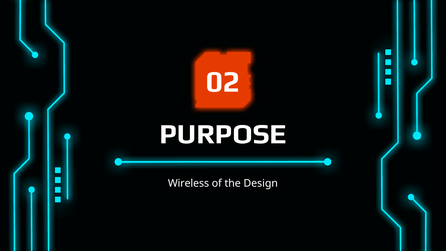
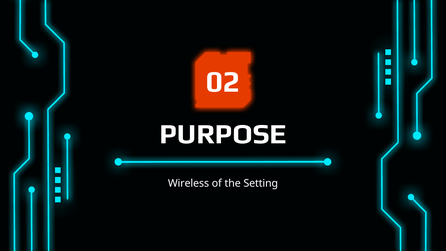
Design: Design -> Setting (261, 183)
